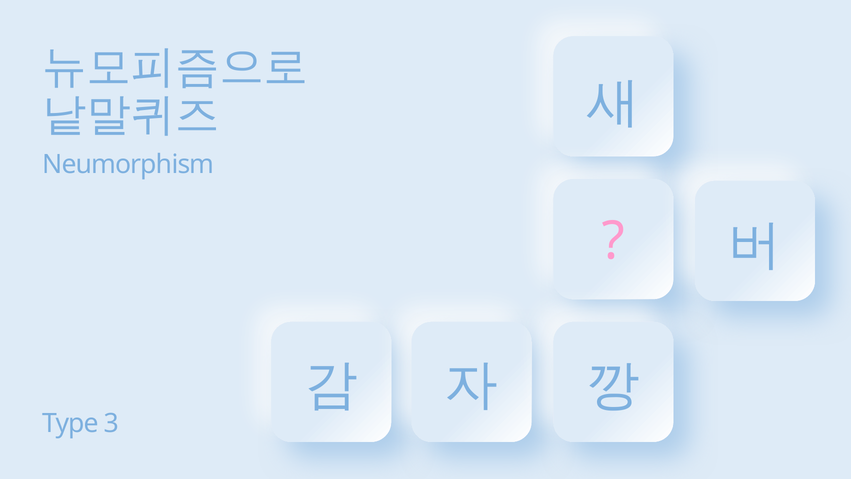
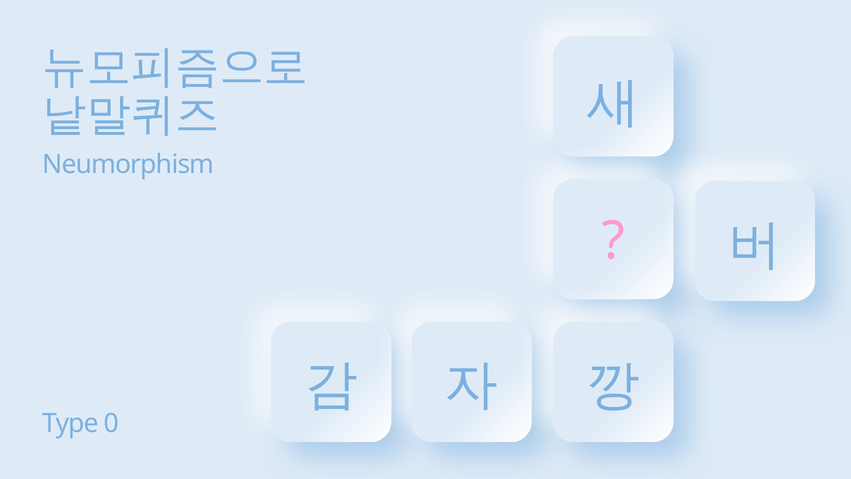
3: 3 -> 0 (112, 423)
